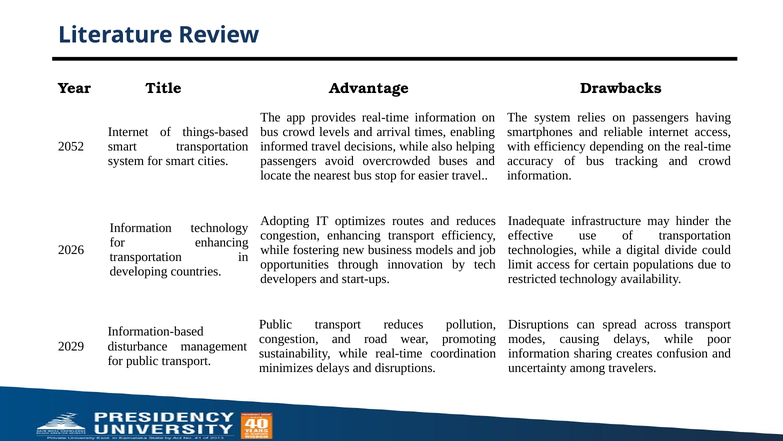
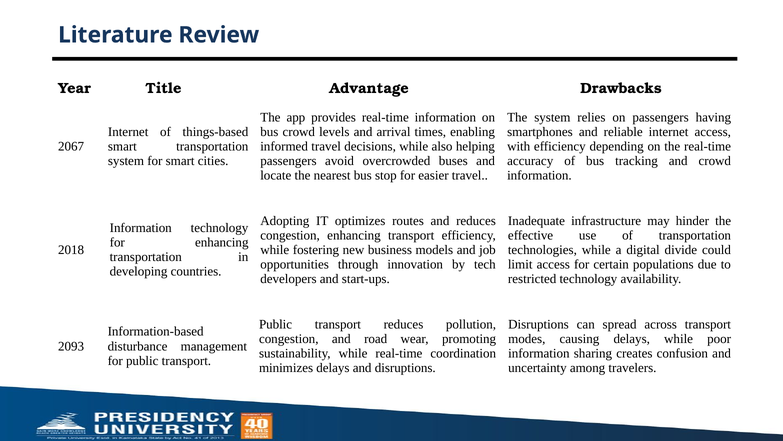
2052: 2052 -> 2067 (71, 146)
2026: 2026 -> 2018 (71, 249)
2029: 2029 -> 2093 (71, 346)
